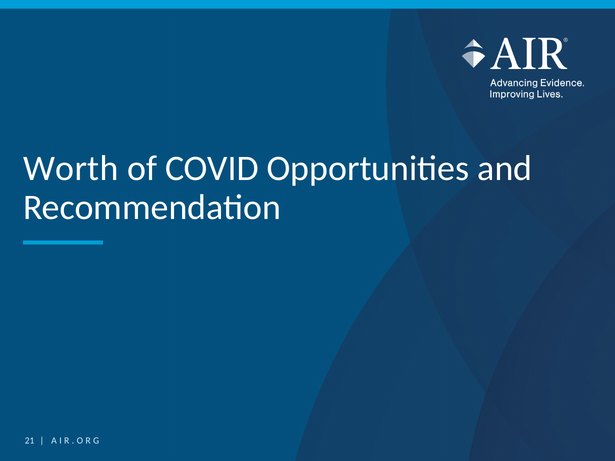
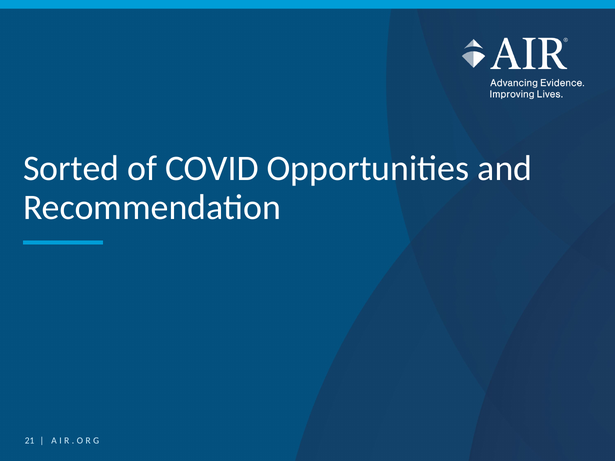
Worth: Worth -> Sorted (71, 169)
